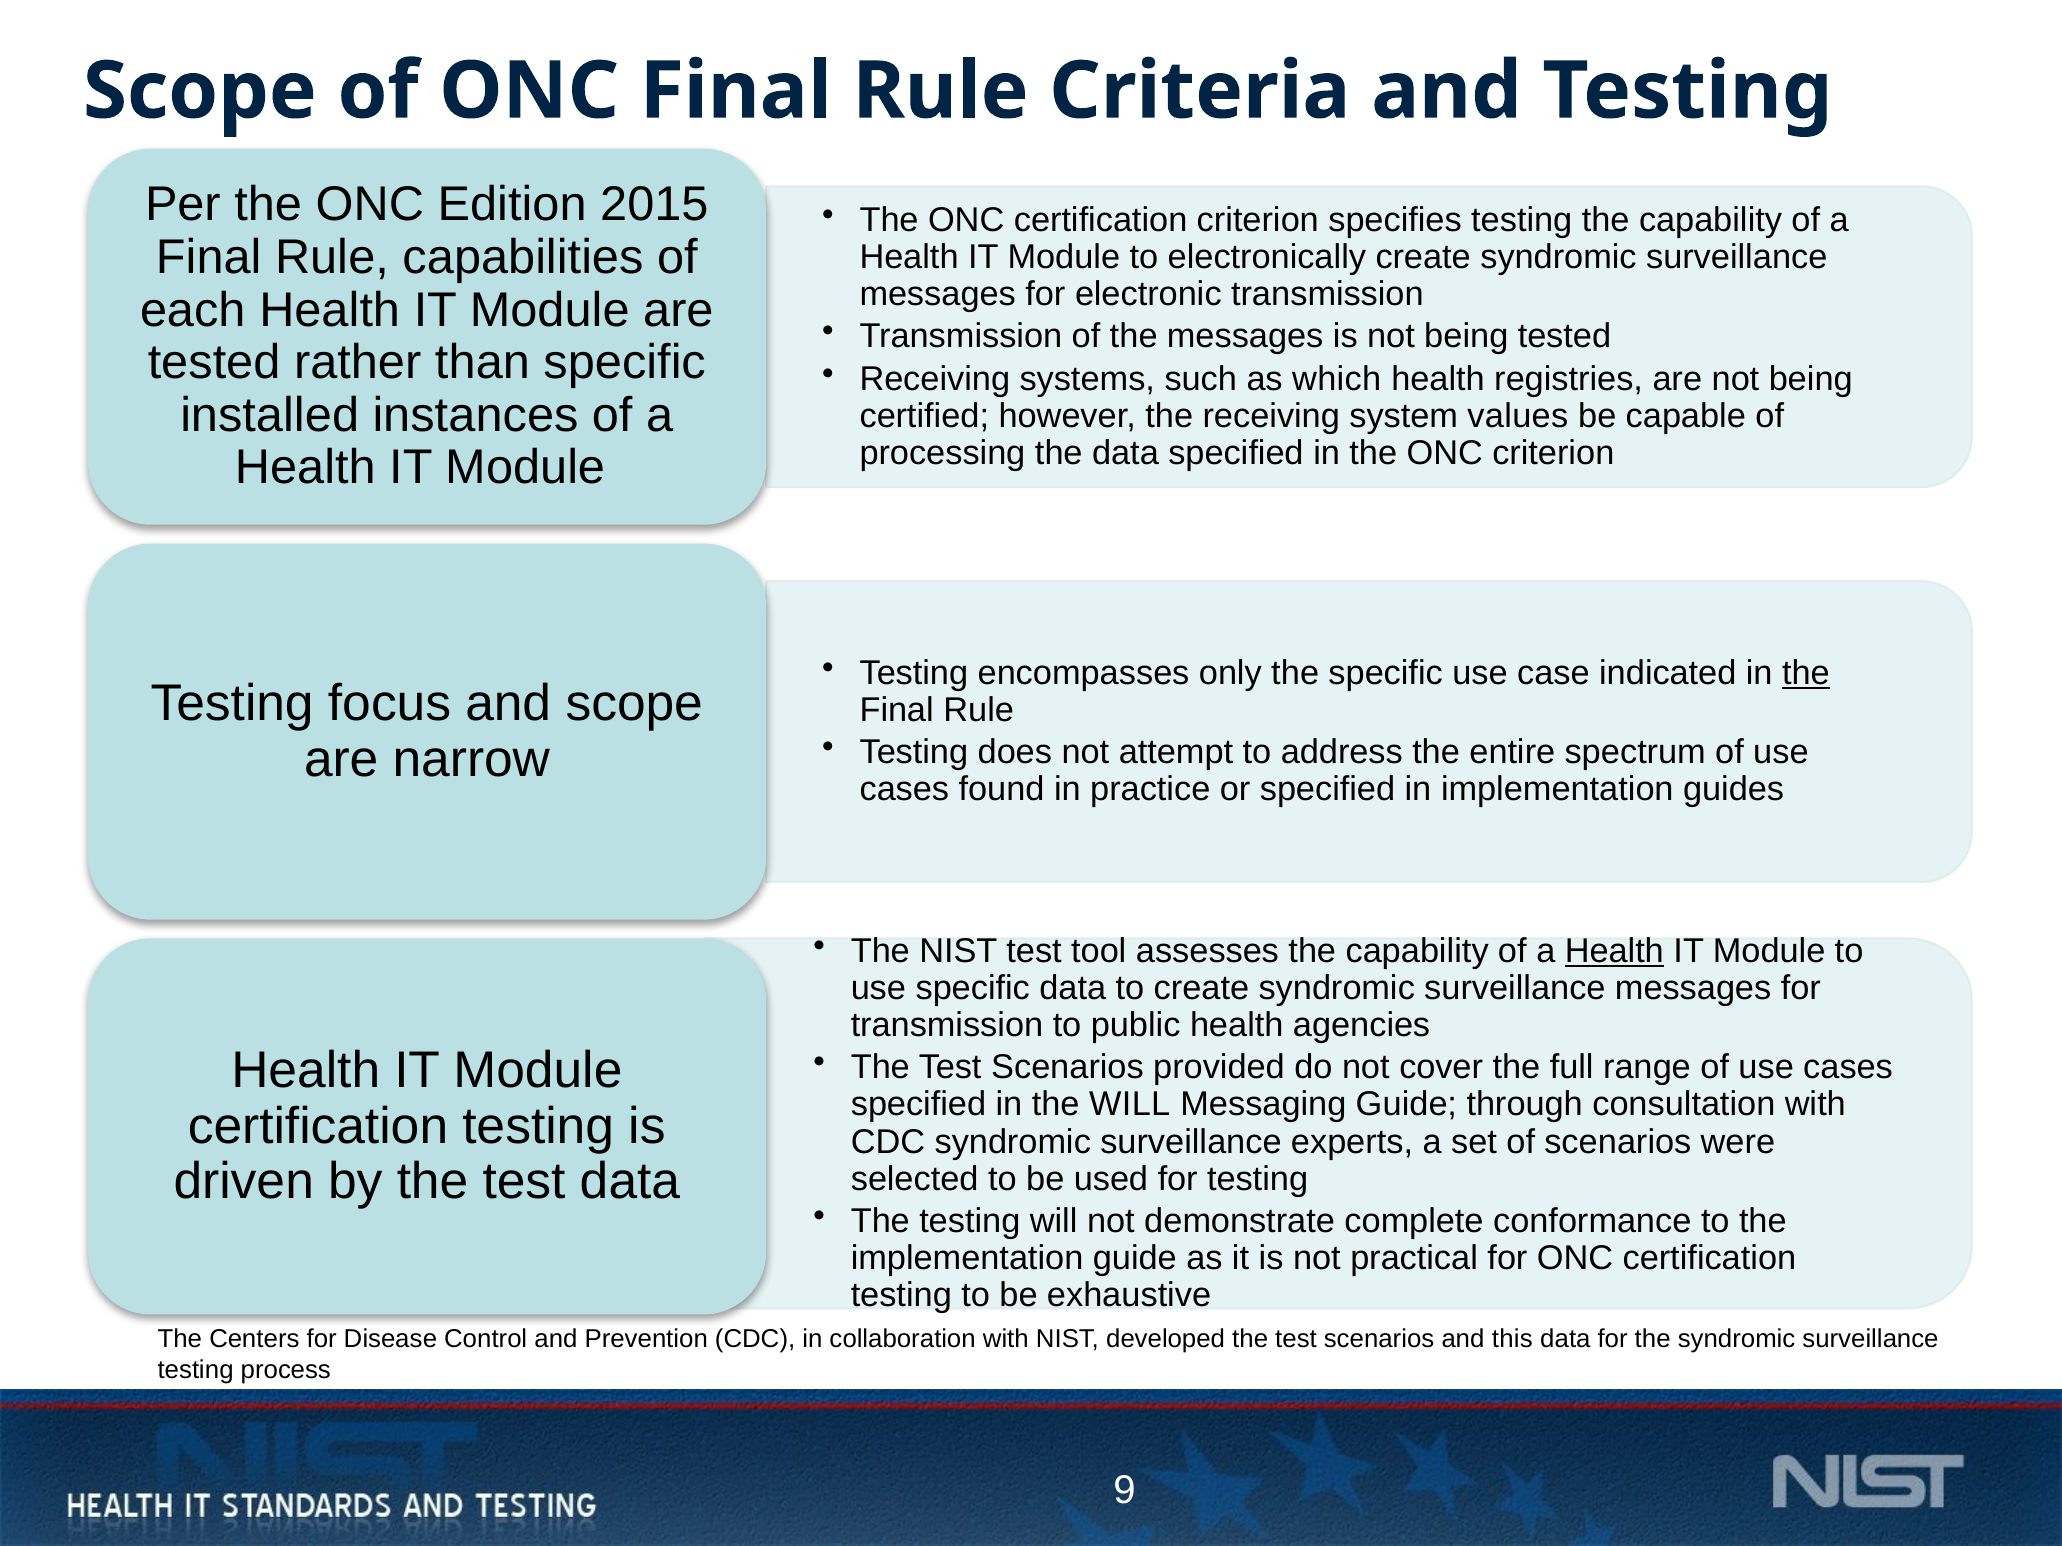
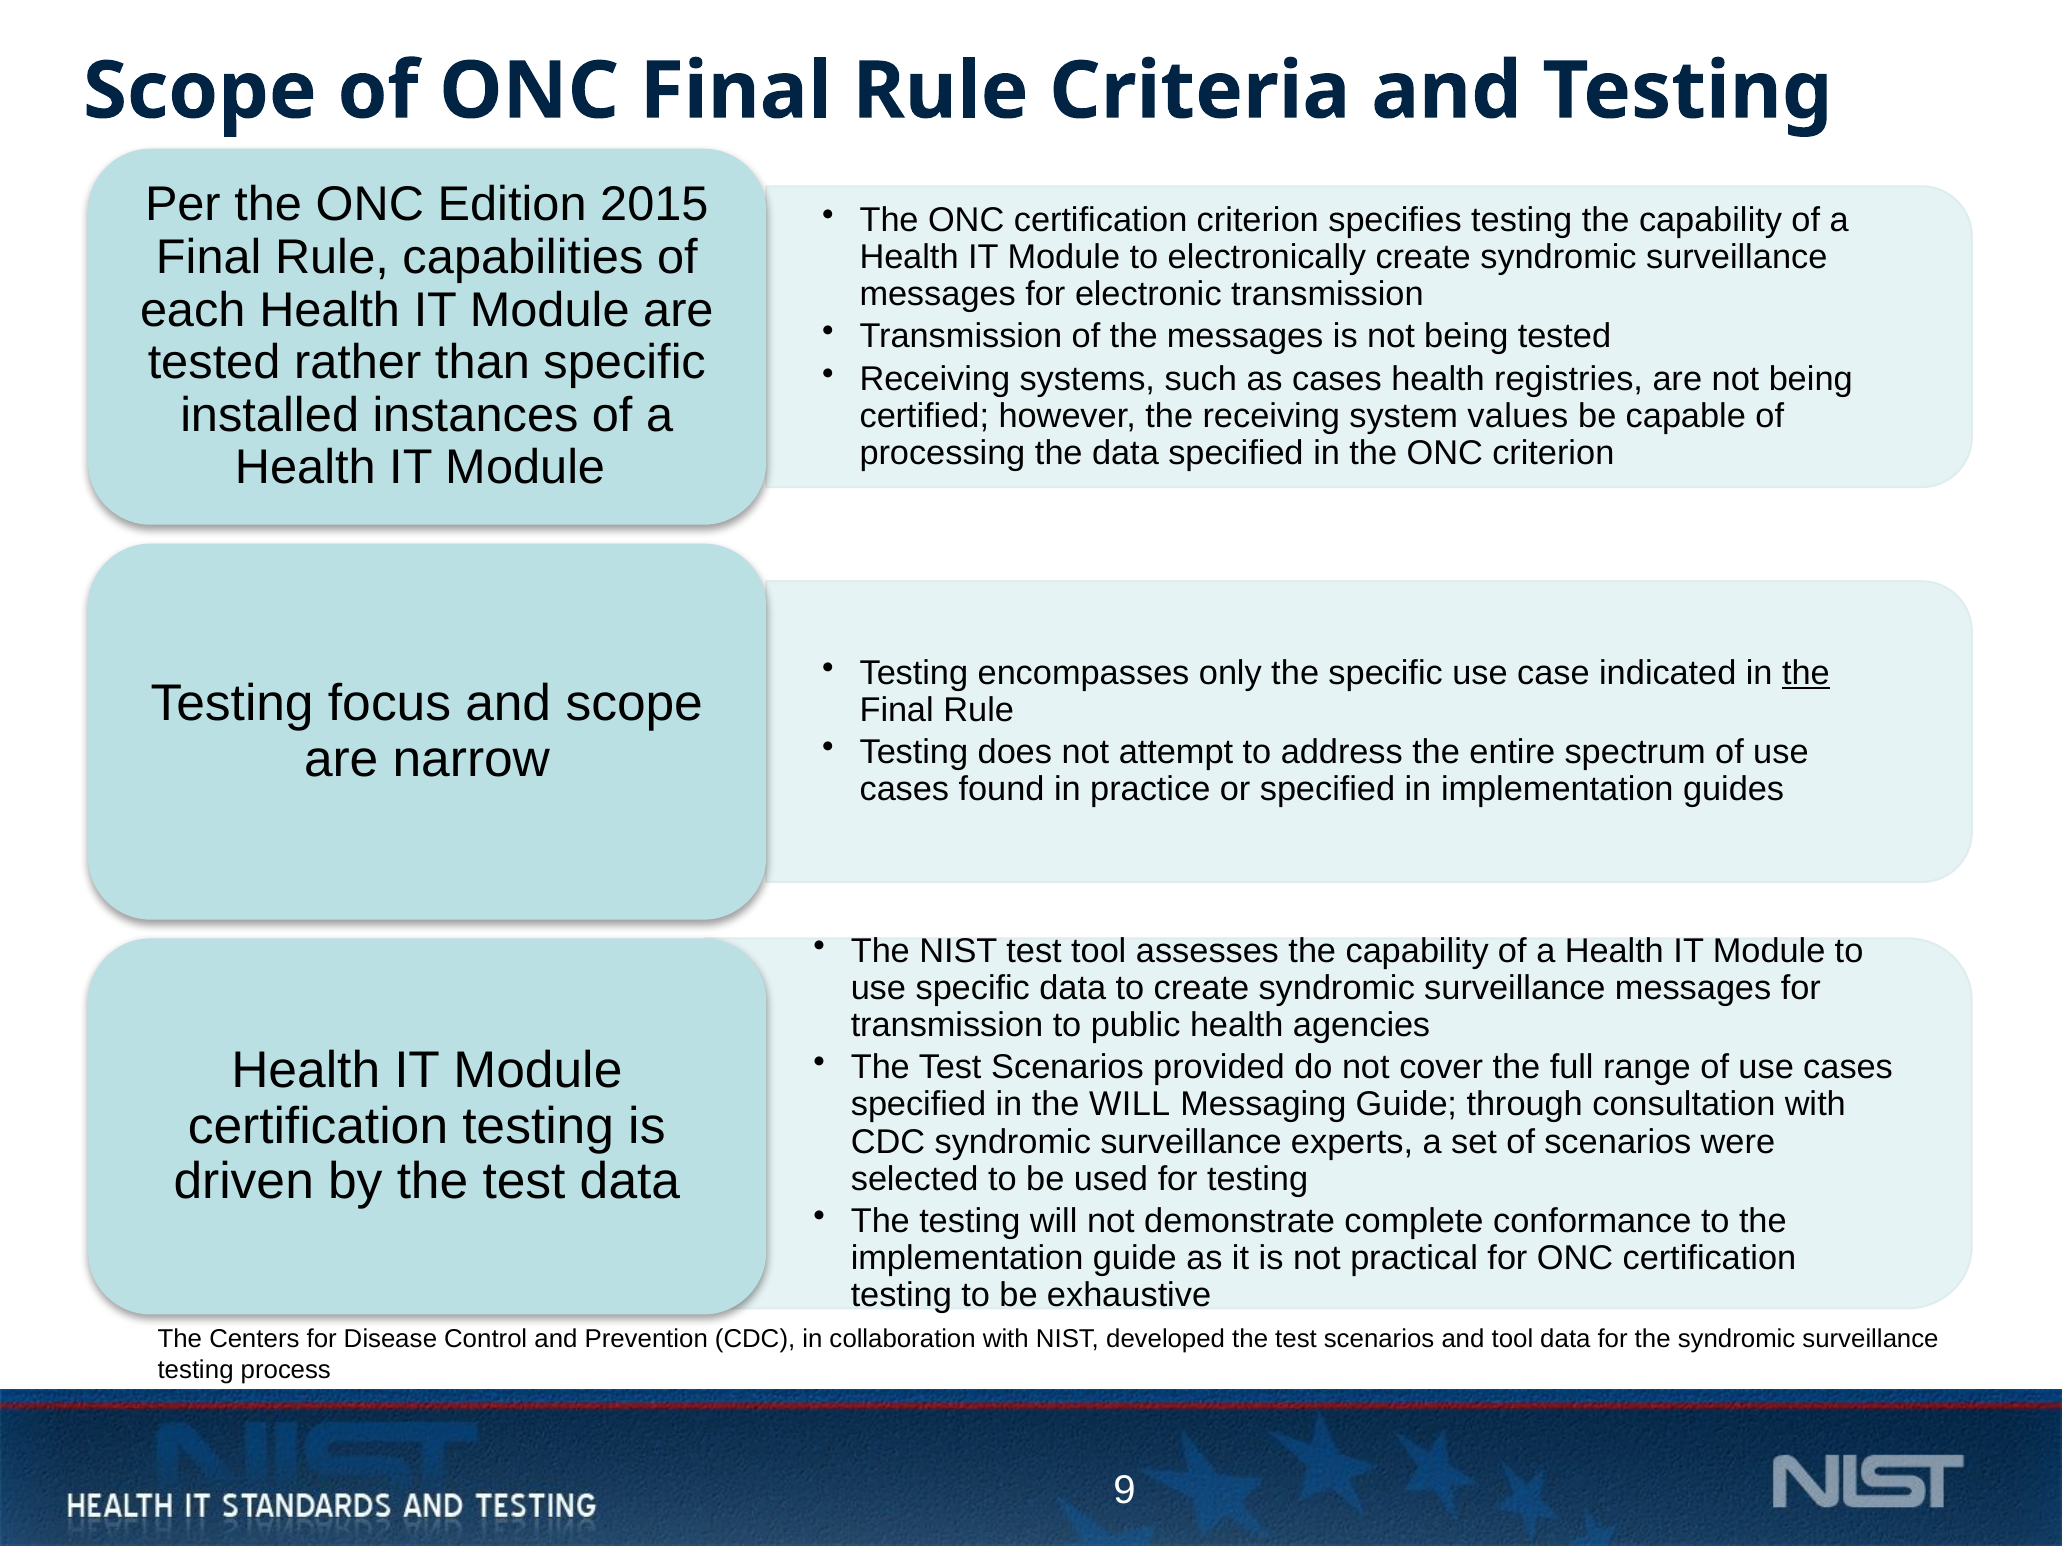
as which: which -> cases (1337, 379)
Health underline: present -> none (1614, 951)
and this: this -> tool (1512, 1339)
